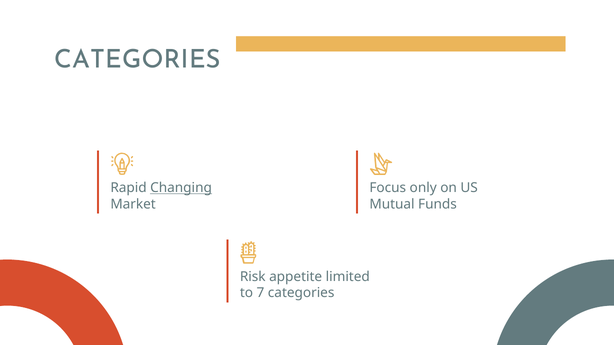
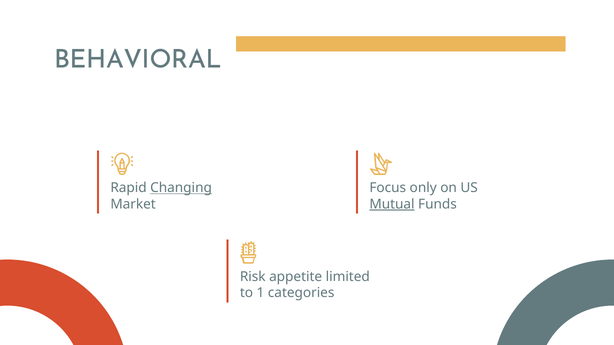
CATEGORIES: CATEGORIES -> BEHAVIORAL (138, 60)
Mutual underline: none -> present (392, 204)
7: 7 -> 1 (260, 293)
